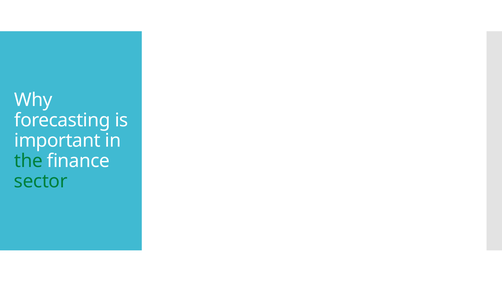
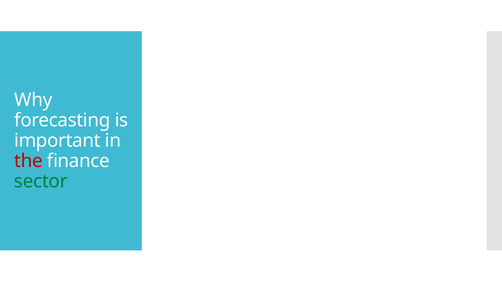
the colour: green -> red (28, 161)
